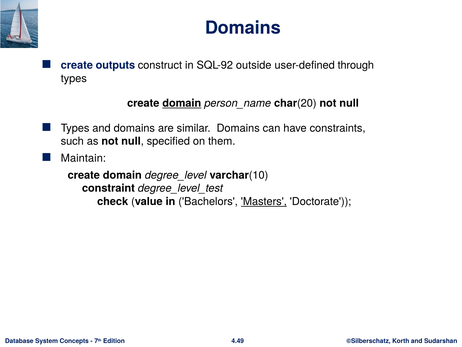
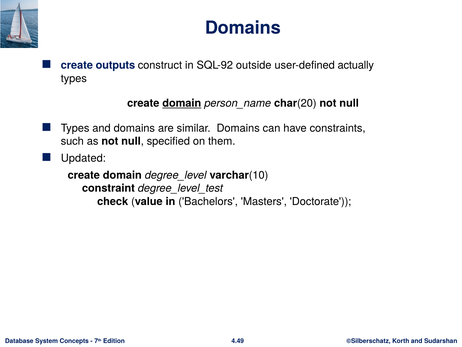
through: through -> actually (356, 65)
Maintain: Maintain -> Updated (83, 158)
Masters underline: present -> none (264, 201)
